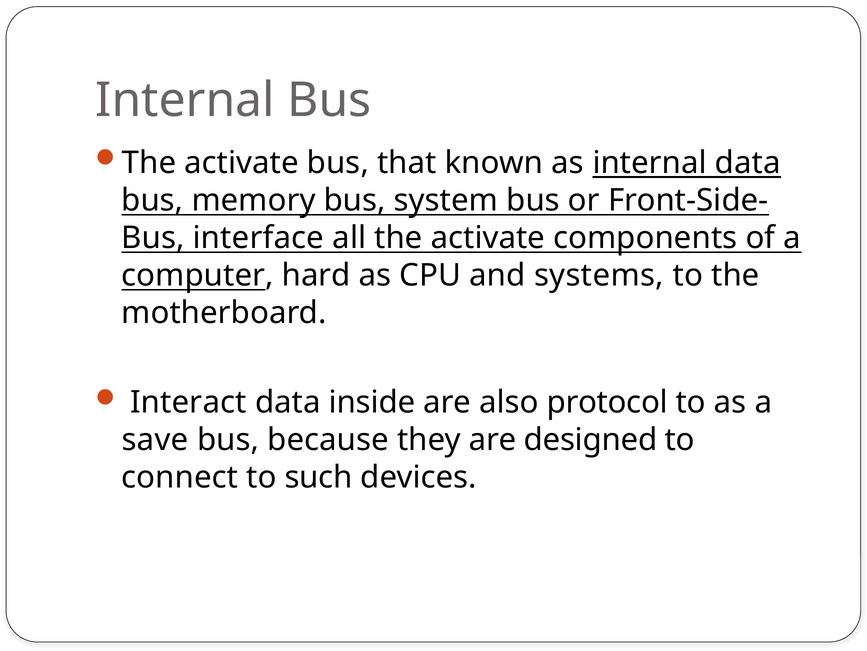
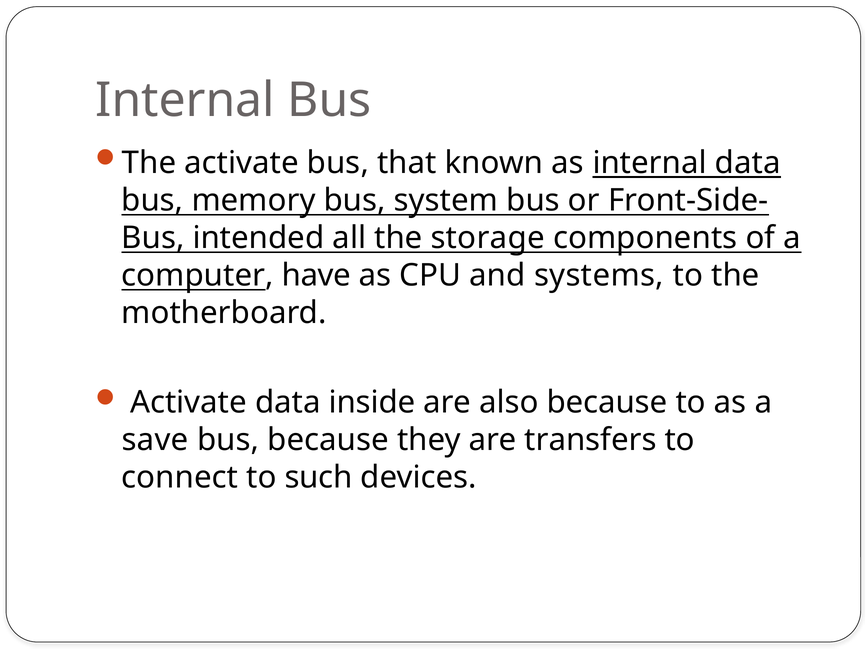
interface: interface -> intended (258, 238)
all the activate: activate -> storage (488, 238)
hard: hard -> have (316, 275)
Interact: Interact -> Activate (188, 402)
also protocol: protocol -> because (607, 402)
designed: designed -> transfers (591, 439)
